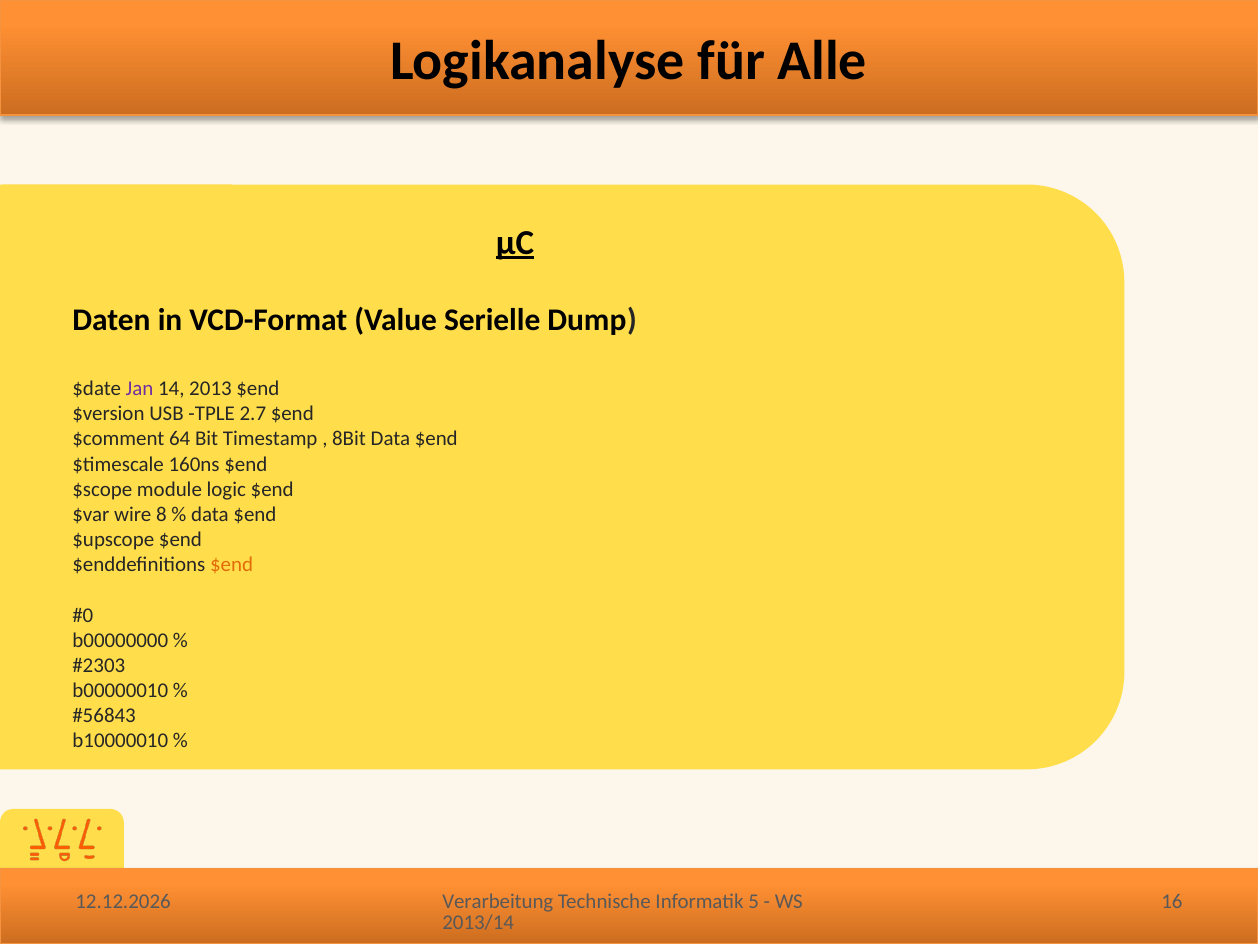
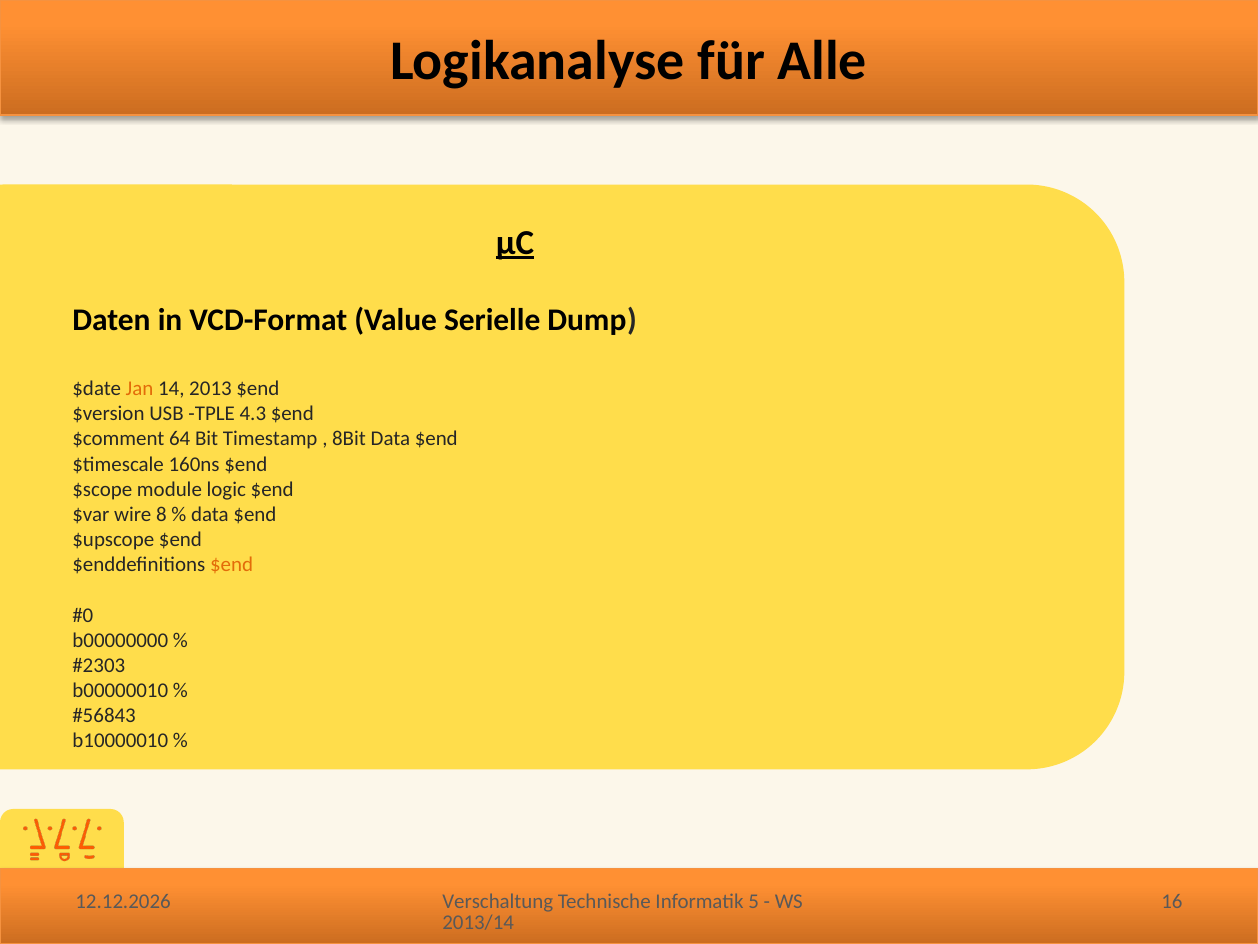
Jan colour: purple -> orange (139, 388)
2.7: 2.7 -> 4.3 (253, 414)
Verarbeitung: Verarbeitung -> Verschaltung (498, 901)
